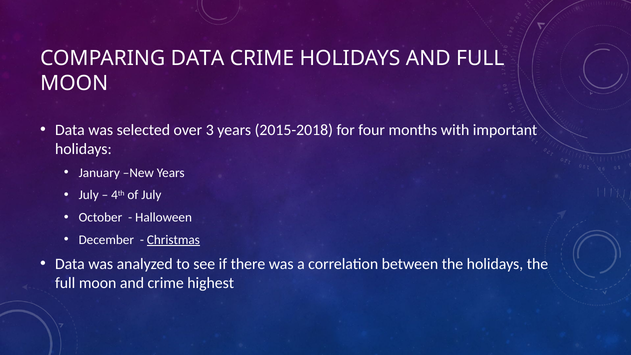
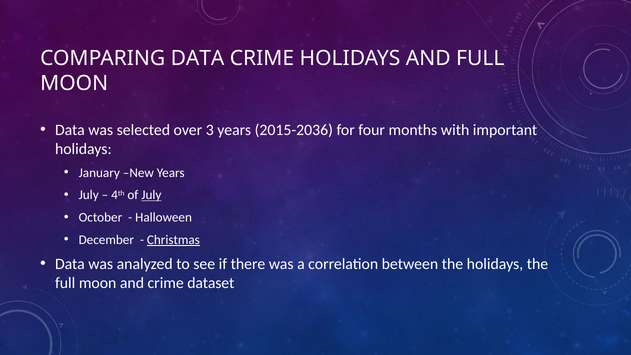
2015-2018: 2015-2018 -> 2015-2036 (294, 130)
July underline: none -> present (151, 195)
highest: highest -> dataset (211, 283)
